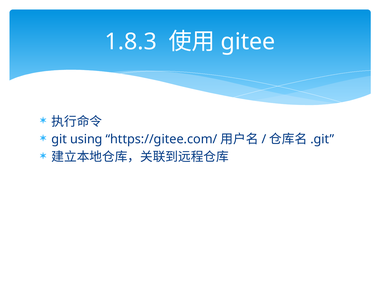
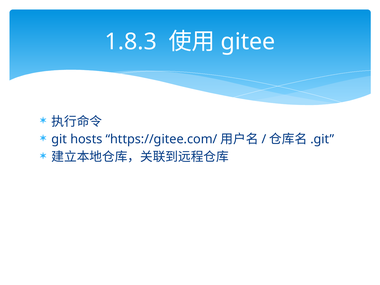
using: using -> hosts (86, 139)
